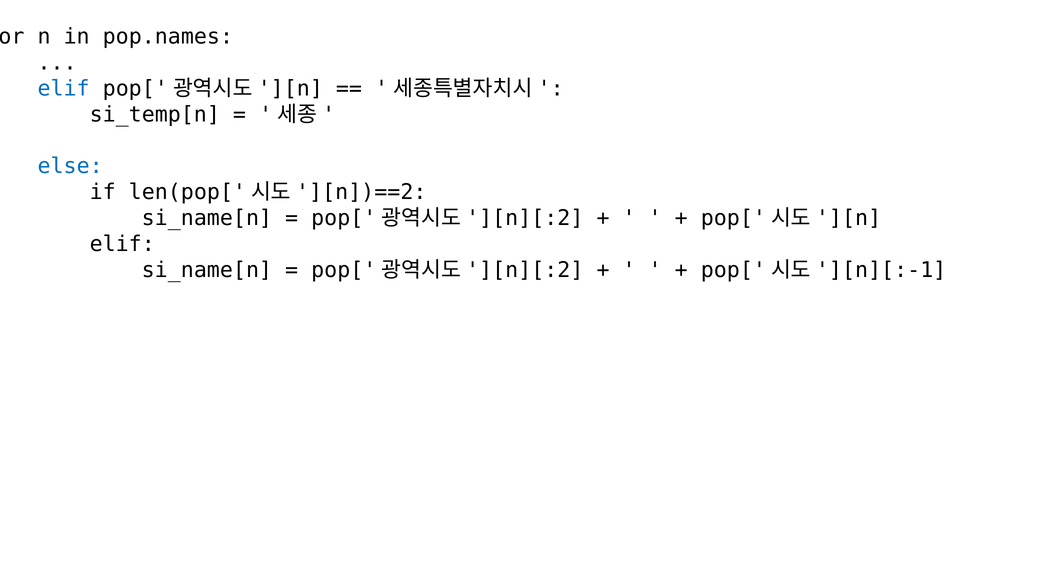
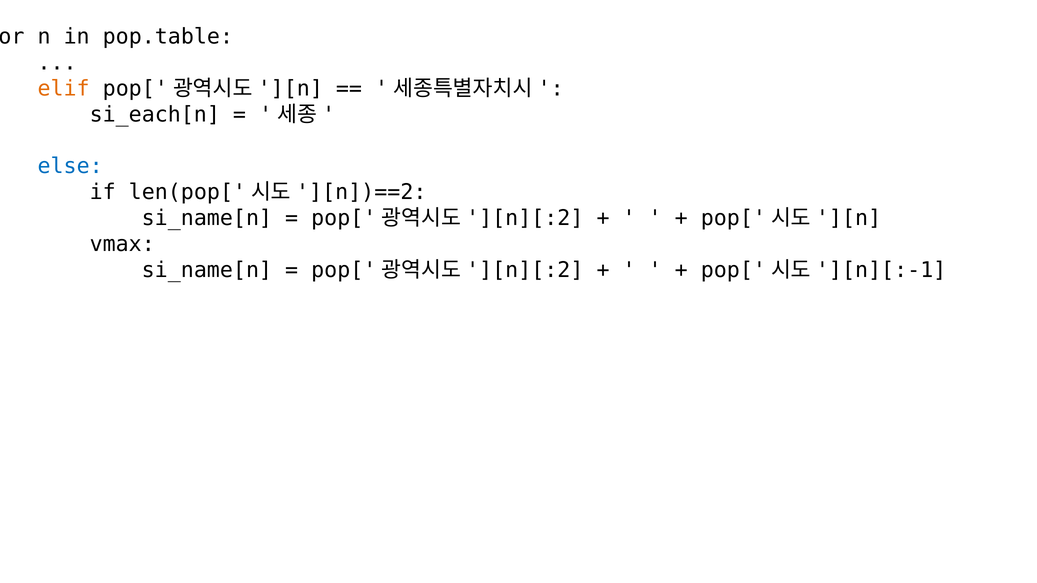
pop.names: pop.names -> pop.table (168, 37)
elif colour: blue -> orange (64, 89)
si_temp[n: si_temp[n -> si_each[n (155, 115)
elif: elif -> vmax (122, 244)
